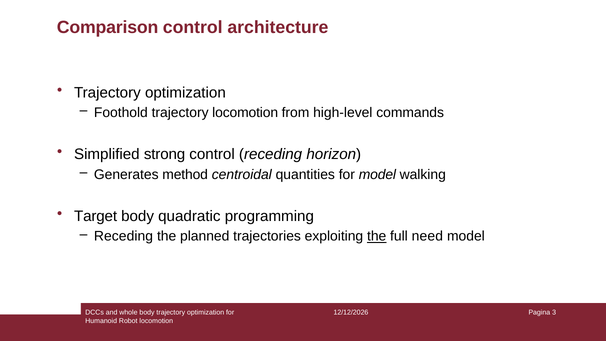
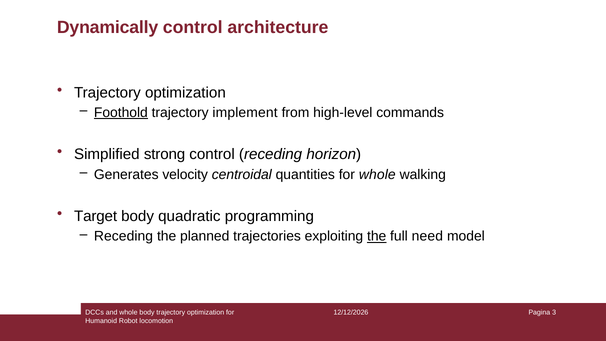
Comparison: Comparison -> Dynamically (108, 28)
Foothold underline: none -> present (121, 113)
trajectory locomotion: locomotion -> implement (245, 113)
method: method -> velocity (185, 174)
for model: model -> whole (377, 174)
